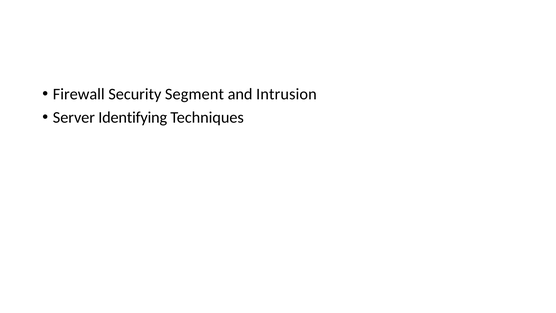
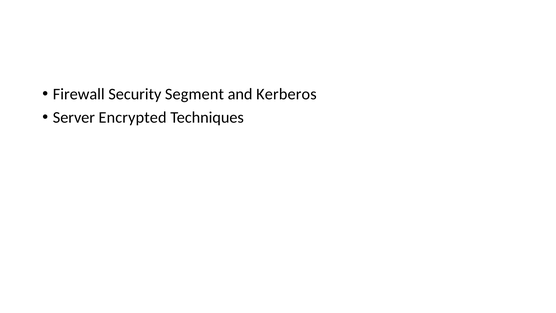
Intrusion: Intrusion -> Kerberos (286, 94)
Identifying: Identifying -> Encrypted (133, 117)
